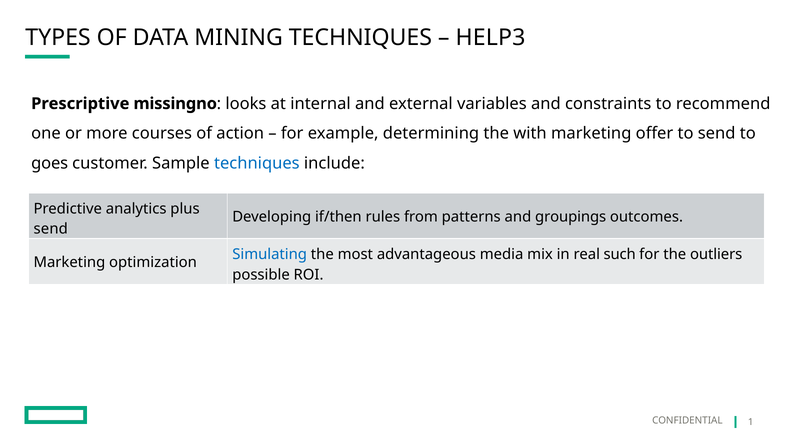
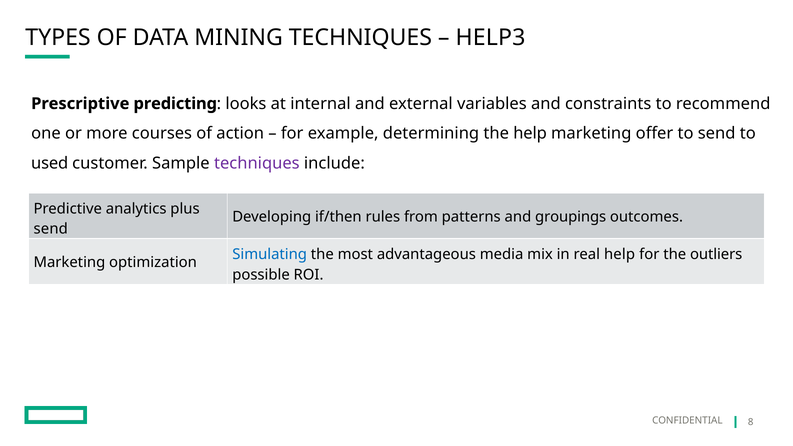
missingno: missingno -> predicting (175, 104)
the with: with -> help (530, 133)
goes: goes -> used (50, 163)
techniques colour: blue -> purple (257, 163)
real such: such -> help (620, 254)
1: 1 -> 8 (751, 422)
